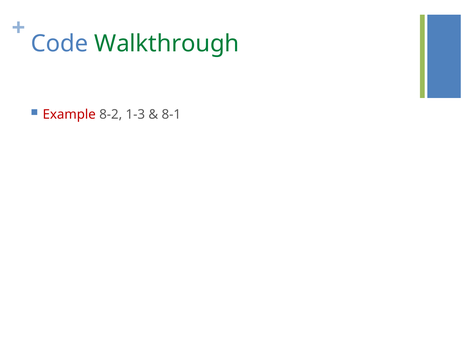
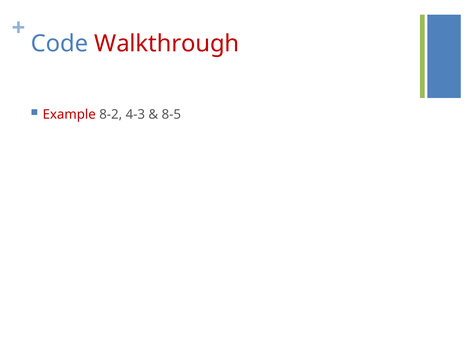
Walkthrough colour: green -> red (167, 44)
1-3: 1-3 -> 4-3 (135, 114)
8-1: 8-1 -> 8-5 (171, 114)
